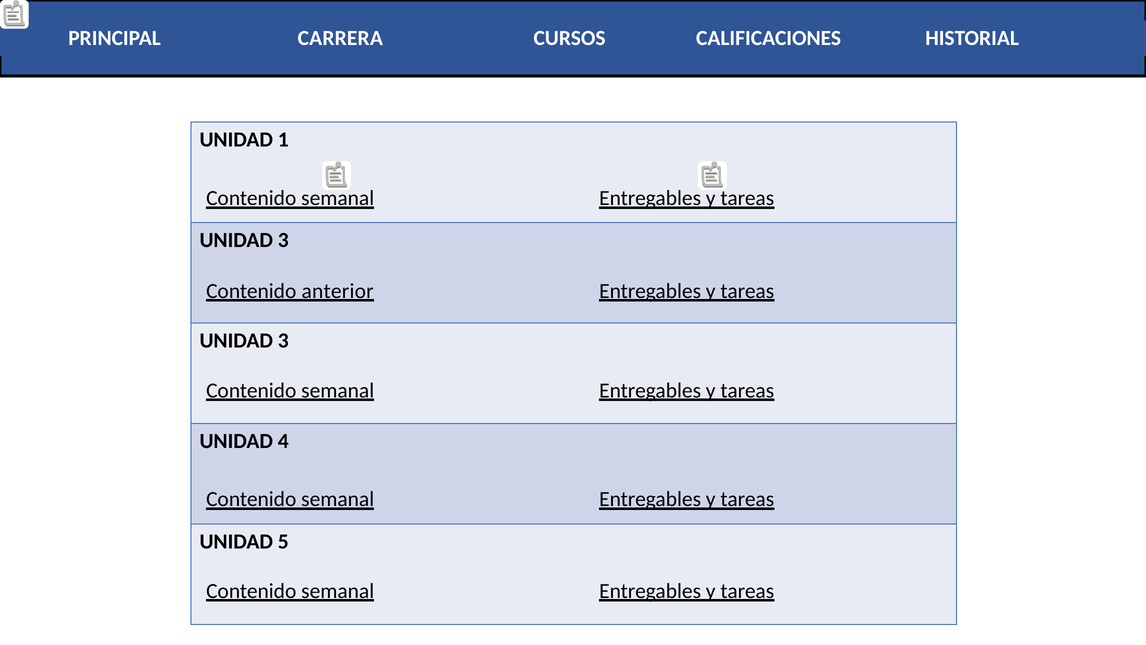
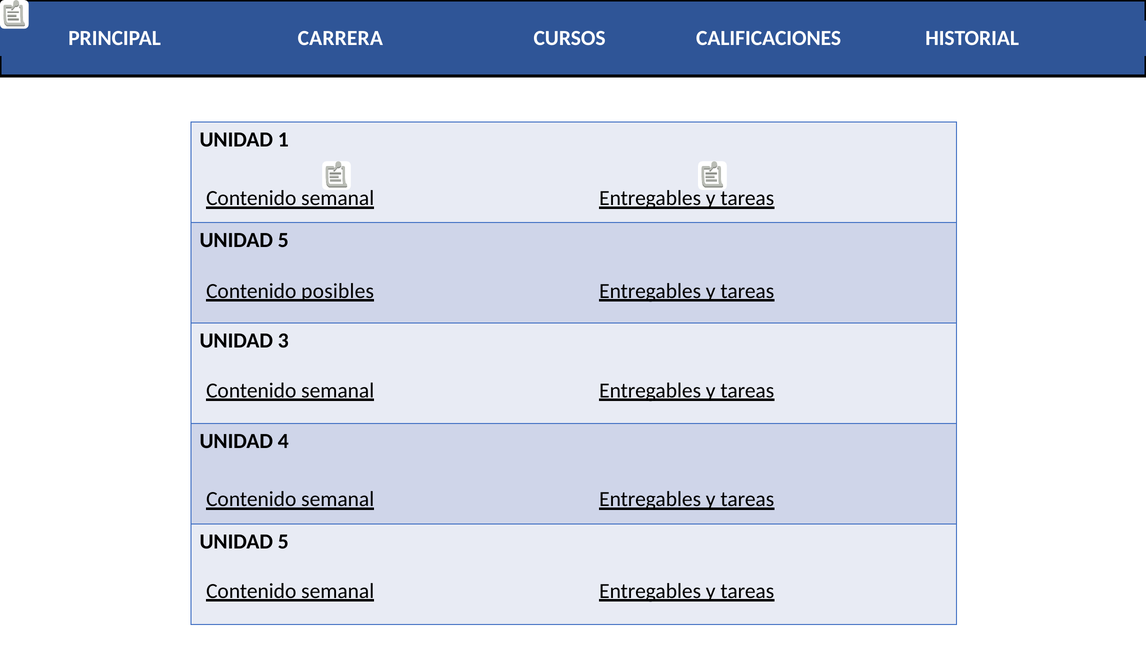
3: 3 -> 5 (283, 240)
anterior: anterior -> posibles (338, 291)
